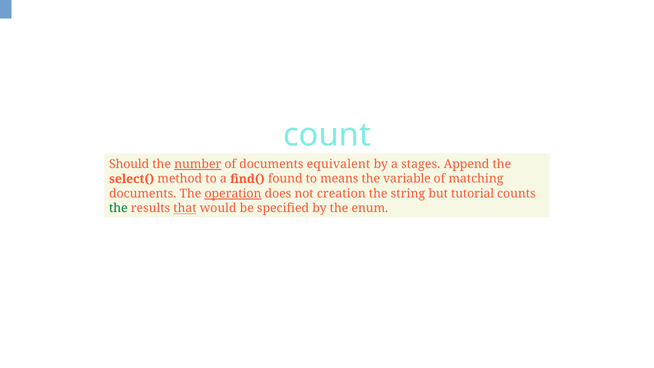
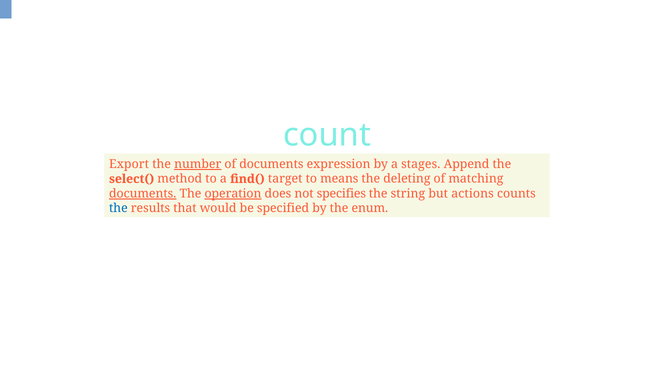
Should: Should -> Export (129, 164)
equivalent: equivalent -> expression (339, 164)
found: found -> target (285, 179)
variable: variable -> deleting (407, 179)
documents underline: none -> present (143, 194)
creation: creation -> specifies (341, 194)
tutorial: tutorial -> actions (473, 194)
the colour: green -> blue (118, 208)
that underline: present -> none (185, 208)
